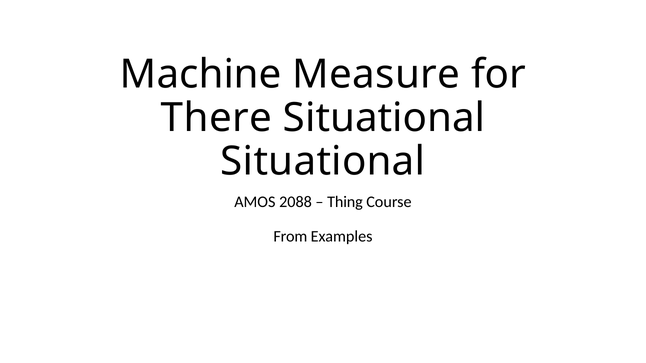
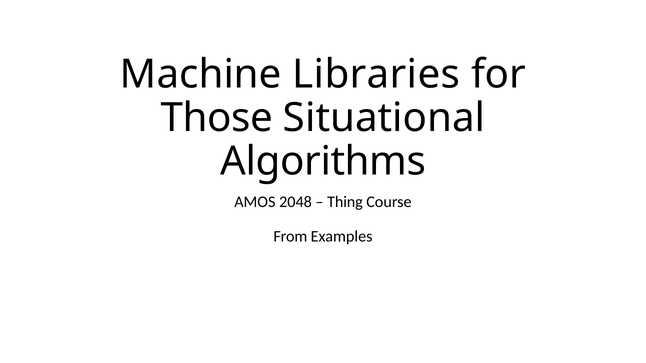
Measure: Measure -> Libraries (376, 74)
There: There -> Those (217, 118)
Situational: Situational -> Algorithms (323, 161)
2088: 2088 -> 2048 (296, 202)
